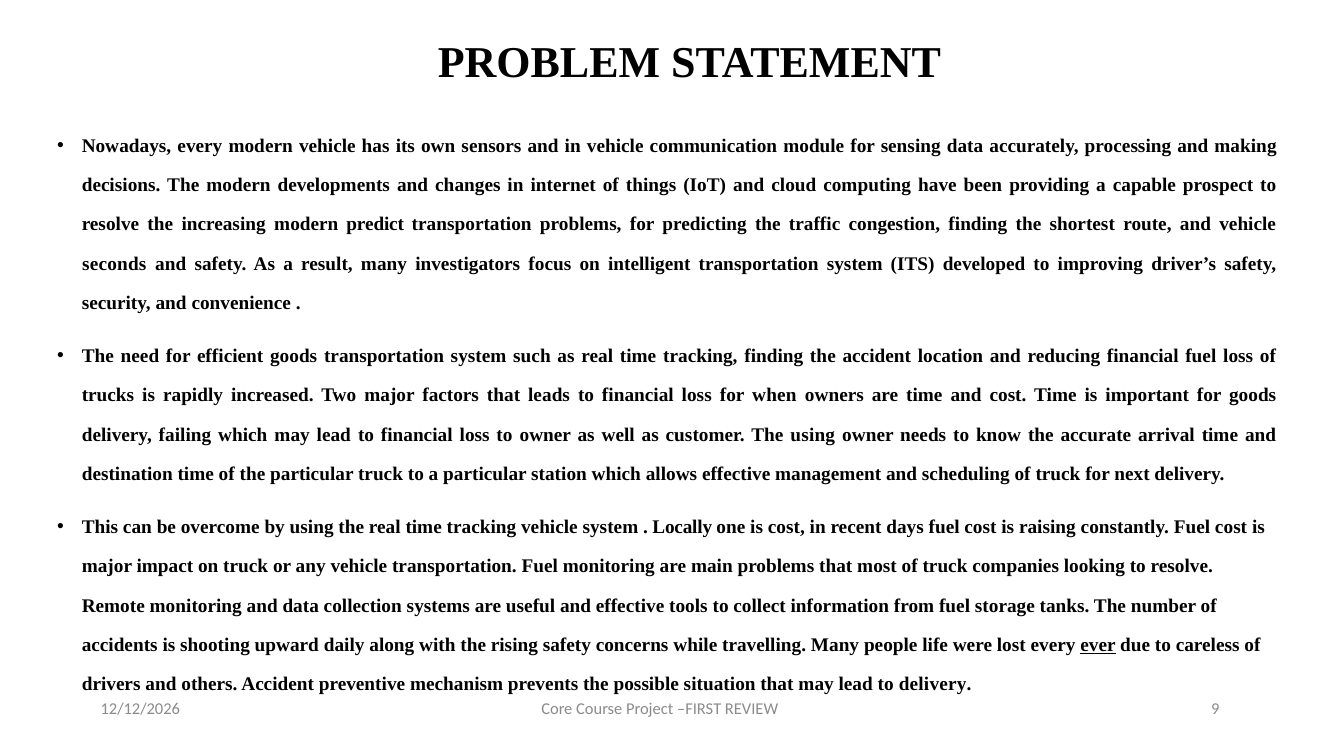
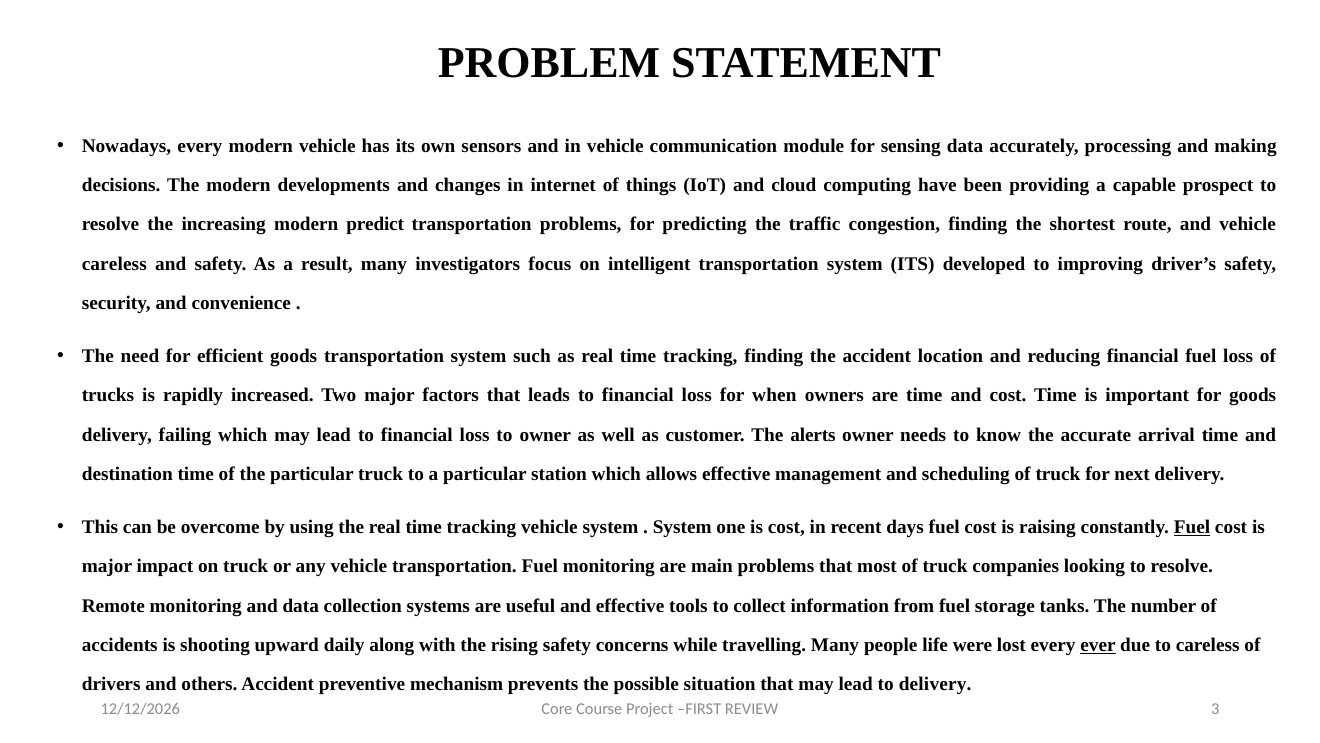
seconds: seconds -> careless (114, 264)
The using: using -> alerts (813, 435)
Locally: Locally -> System (682, 527)
Fuel underline: none -> present (1192, 527)
9: 9 -> 3 (1215, 709)
